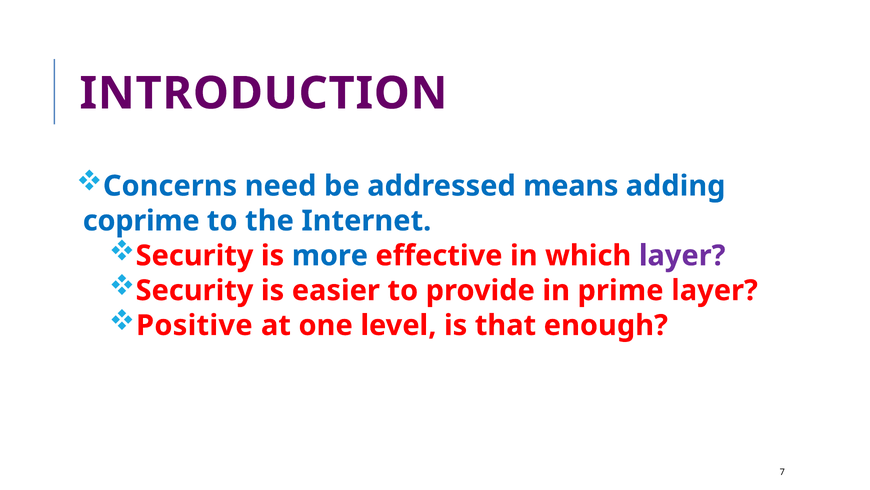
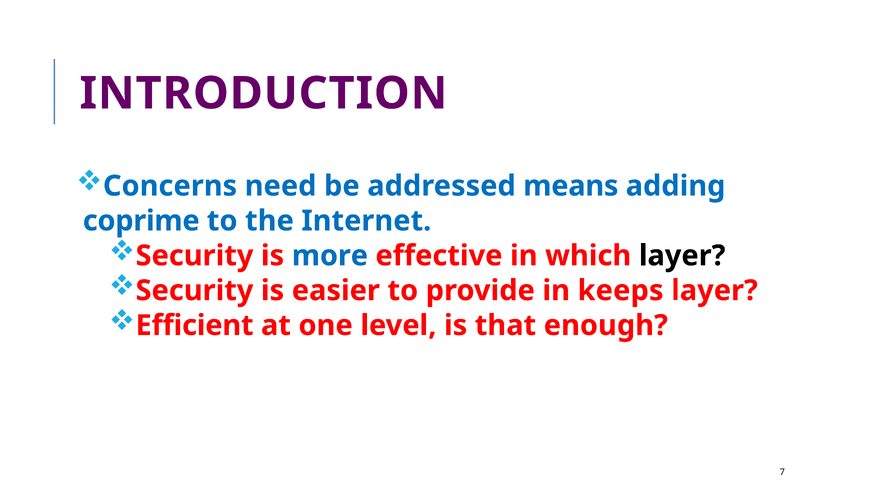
layer colour: purple -> black (682, 255)
prime: prime -> keeps (621, 290)
Positive: Positive -> Efficient (195, 325)
